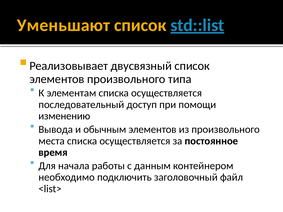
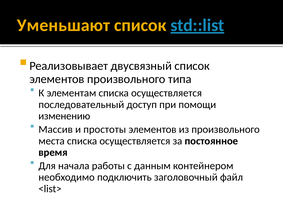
Вывода: Вывода -> Массив (56, 130)
обычным: обычным -> простоты (105, 130)
